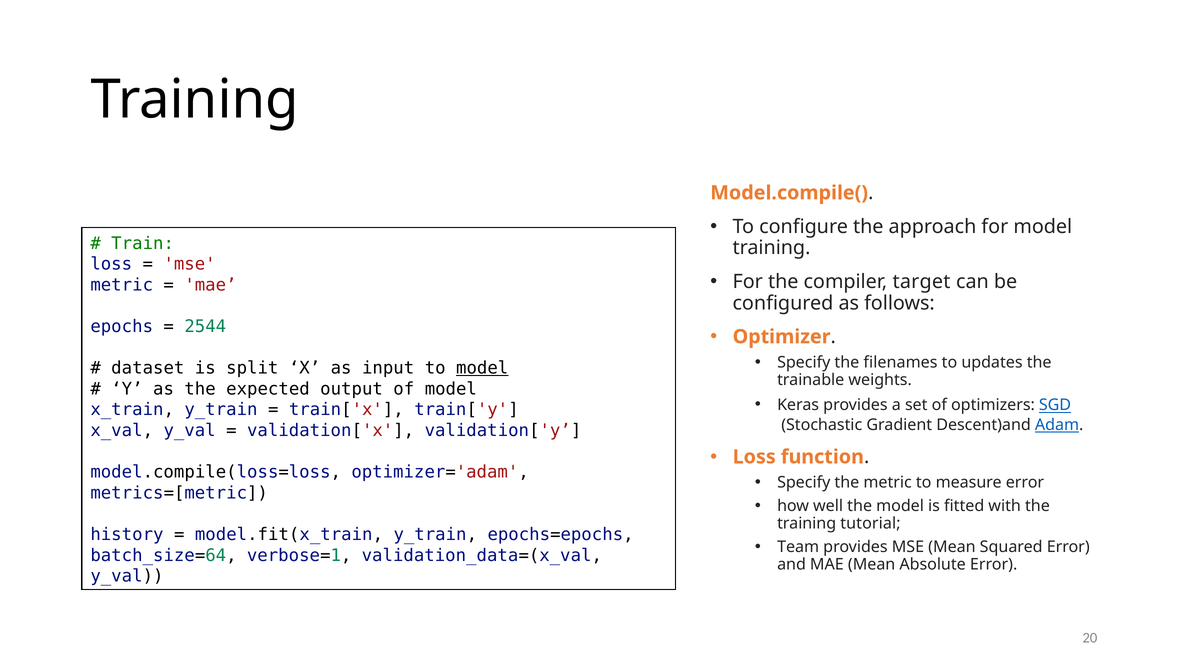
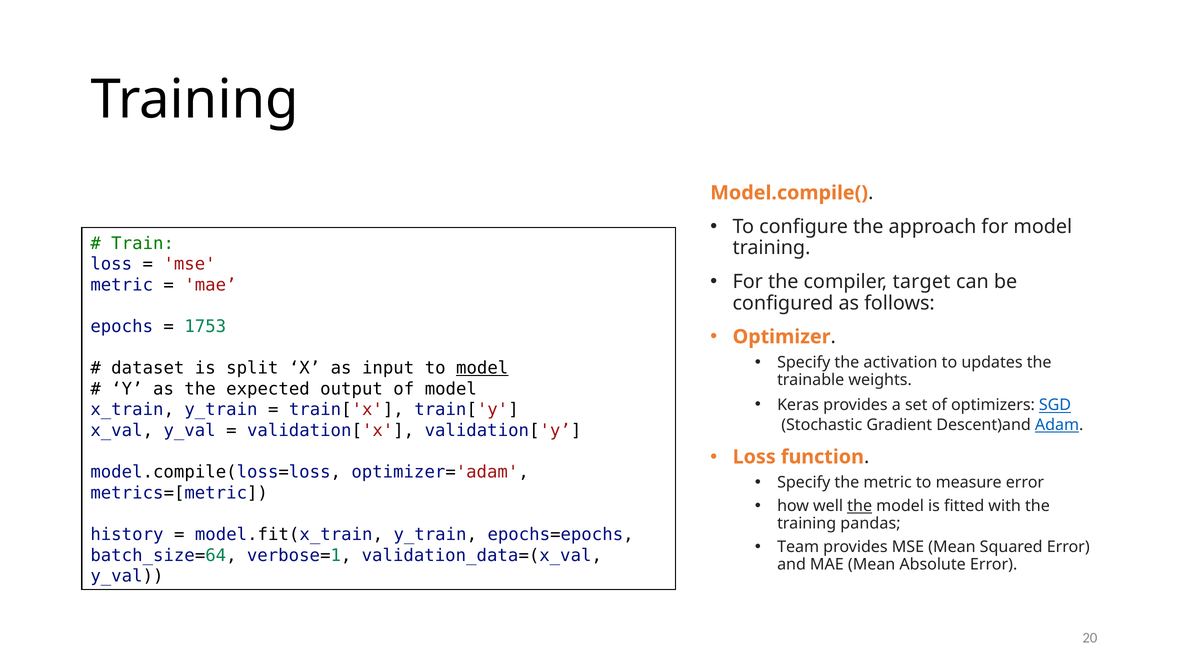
2544: 2544 -> 1753 (205, 327)
filenames: filenames -> activation (901, 362)
the underline: none -> present (860, 506)
tutorial: tutorial -> pandas (870, 524)
